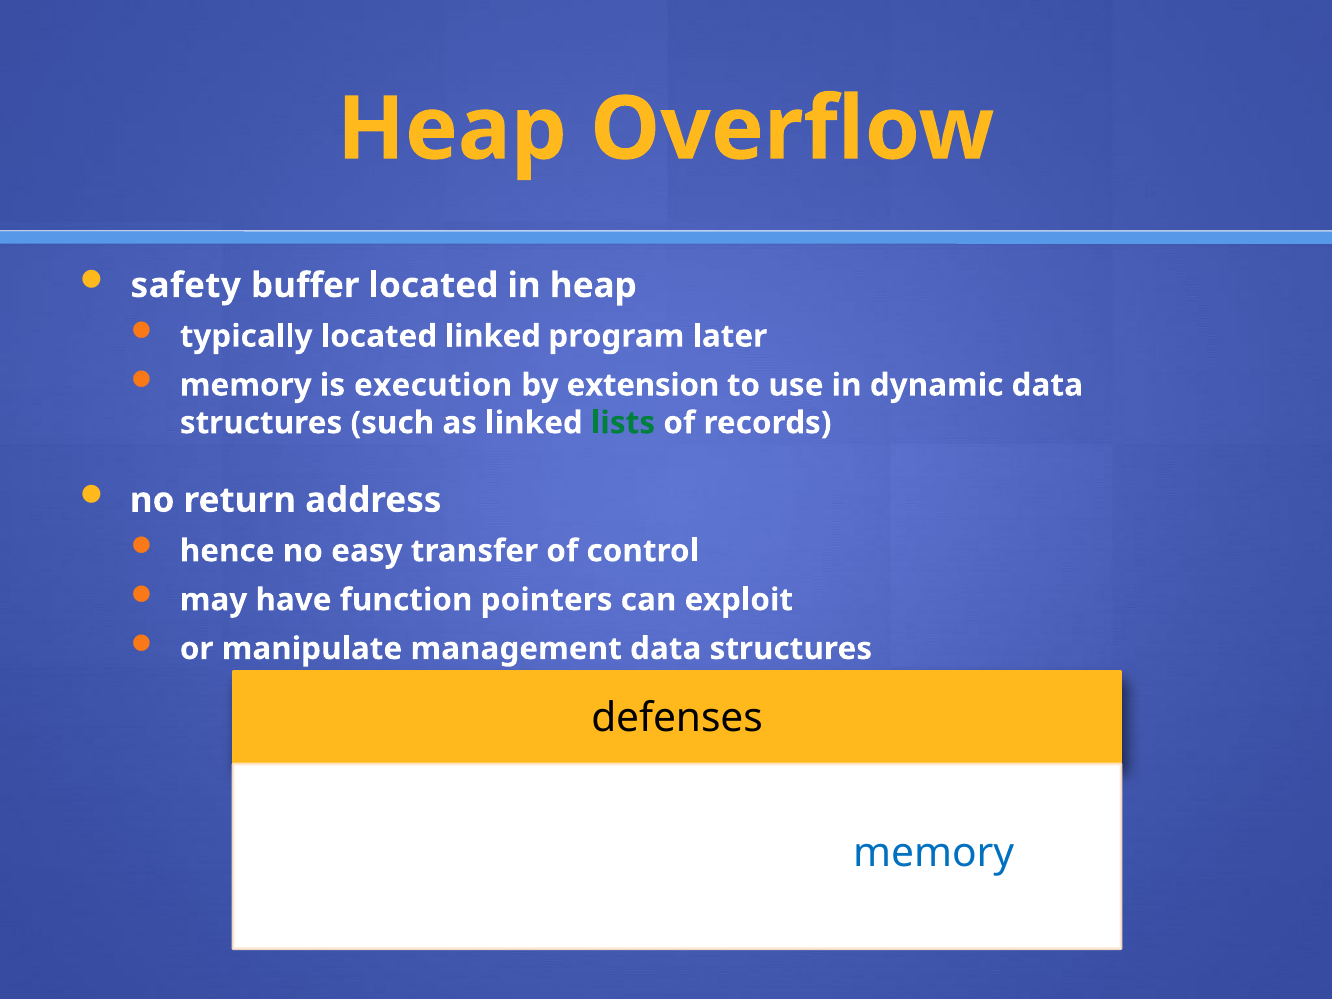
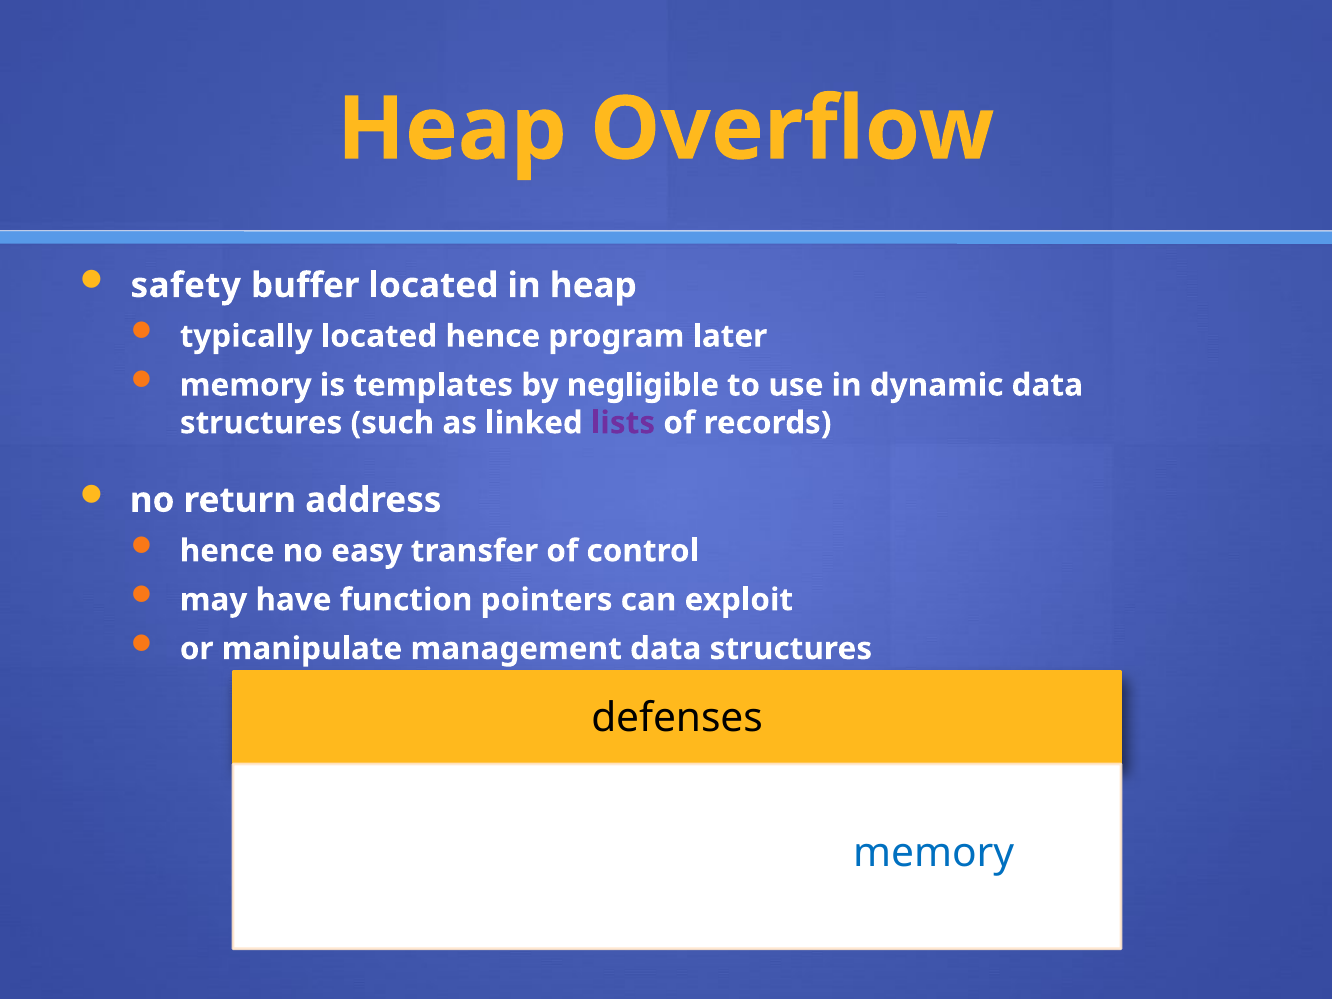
located linked: linked -> hence (493, 336)
execution: execution -> templates (433, 385)
extension: extension -> negligible (643, 385)
lists colour: green -> purple (623, 423)
